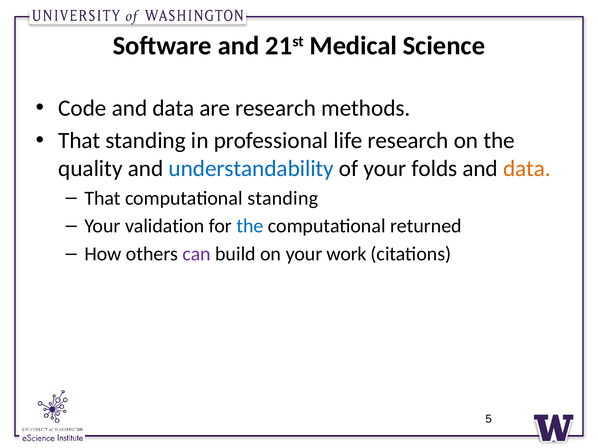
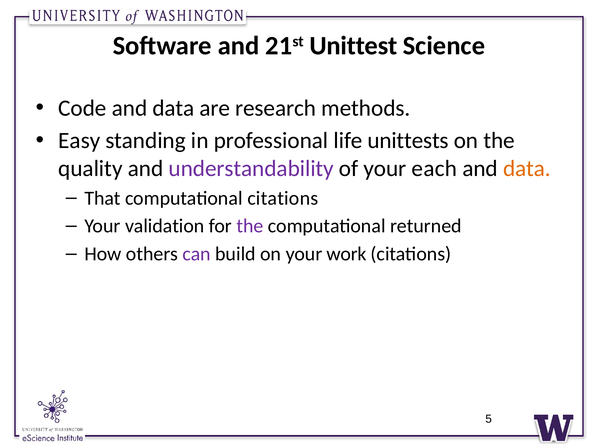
Medical: Medical -> Unittest (353, 46)
That: That -> Easy (79, 141)
life research: research -> unittests (408, 141)
understandability colour: blue -> purple (251, 169)
folds: folds -> each (434, 169)
computational standing: standing -> citations (283, 198)
the colour: blue -> purple (250, 226)
